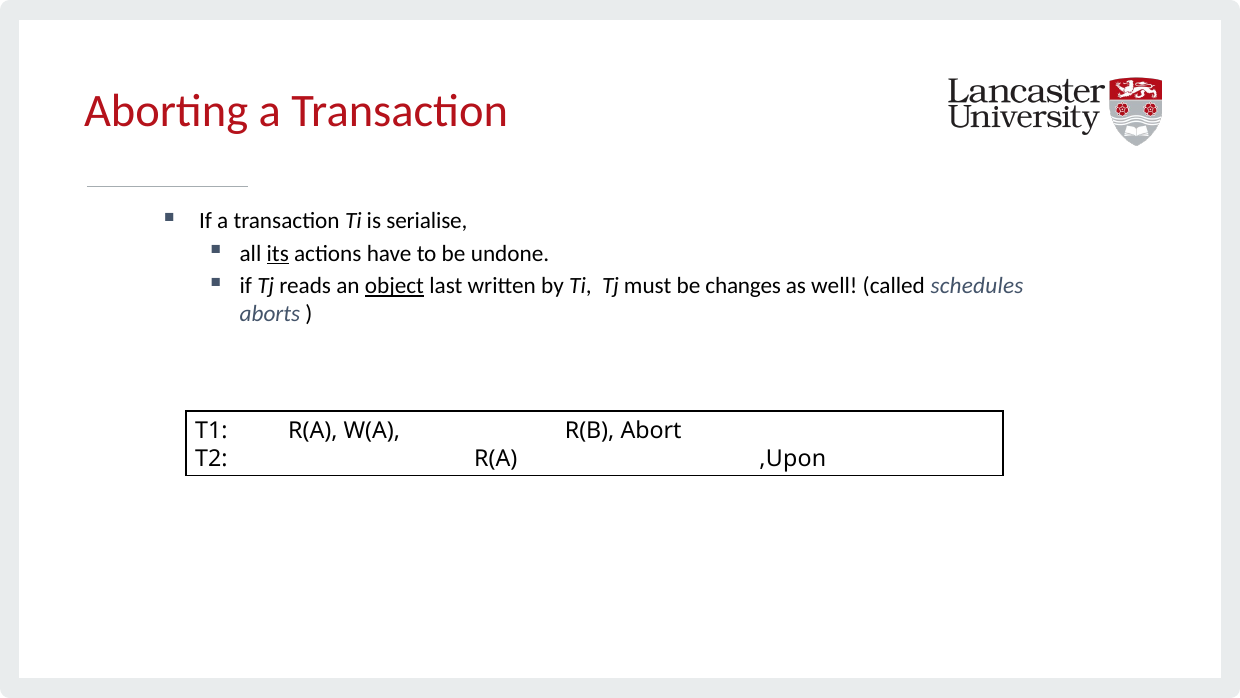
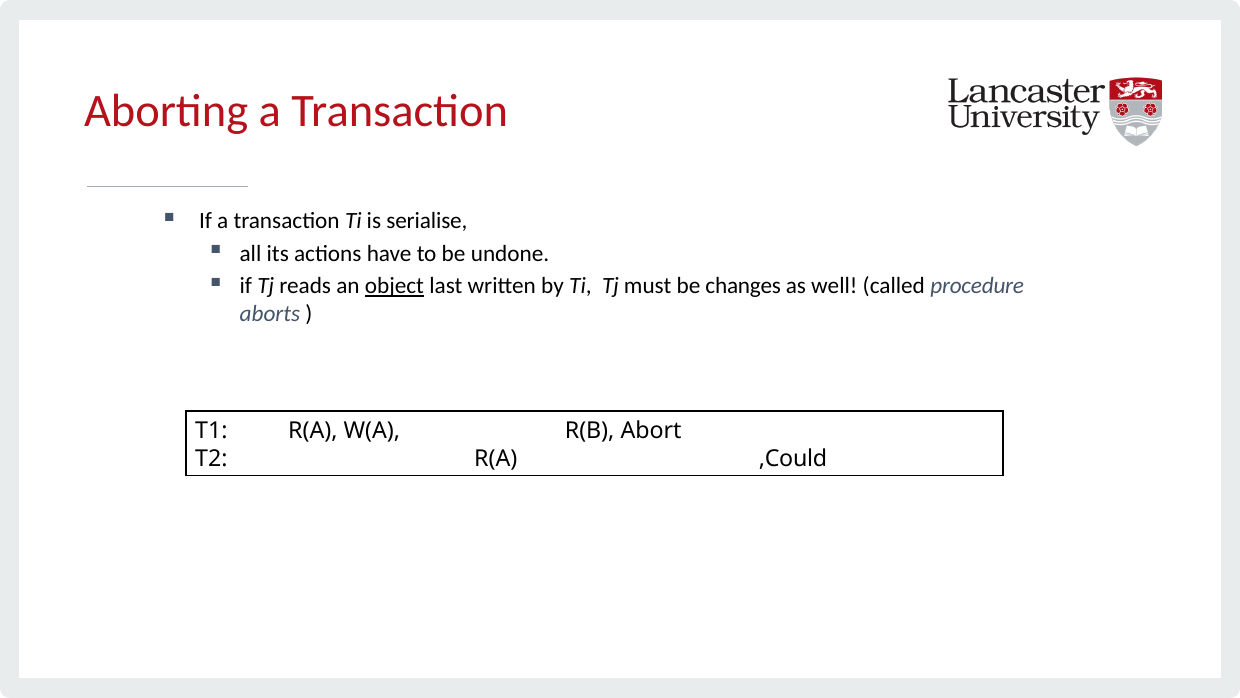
its underline: present -> none (278, 253)
schedules: schedules -> procedure (977, 286)
,Upon: ,Upon -> ,Could (793, 459)
